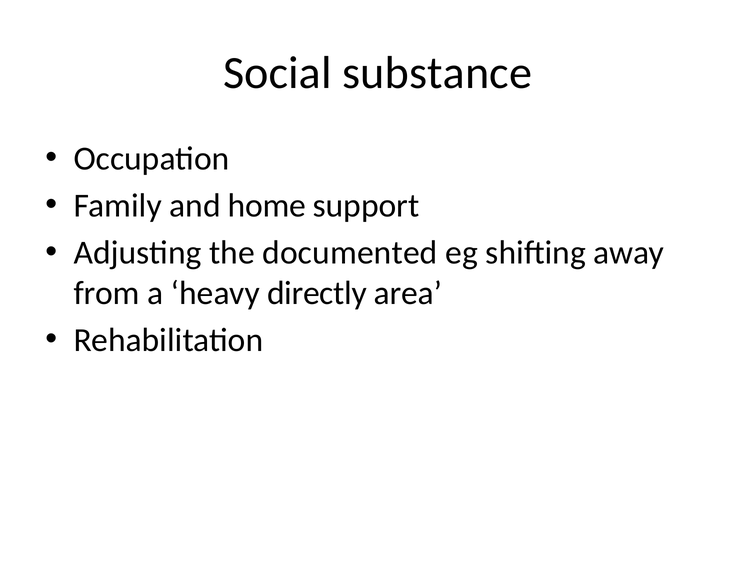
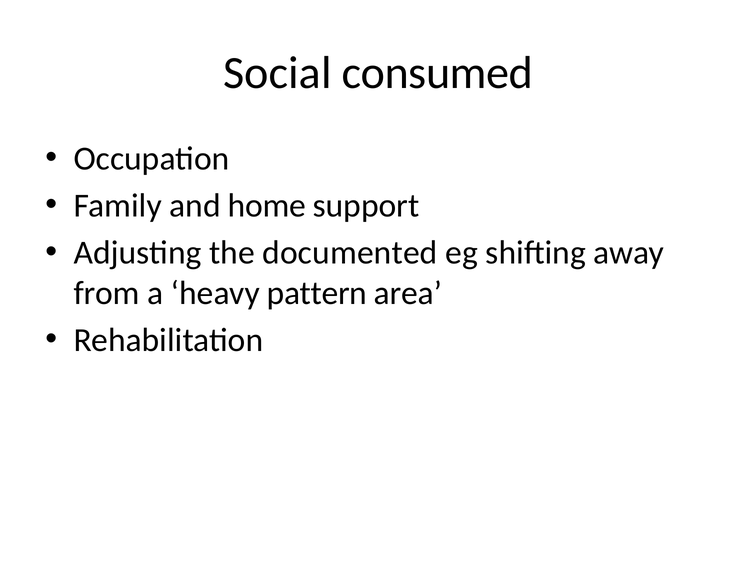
substance: substance -> consumed (437, 73)
directly: directly -> pattern (317, 293)
